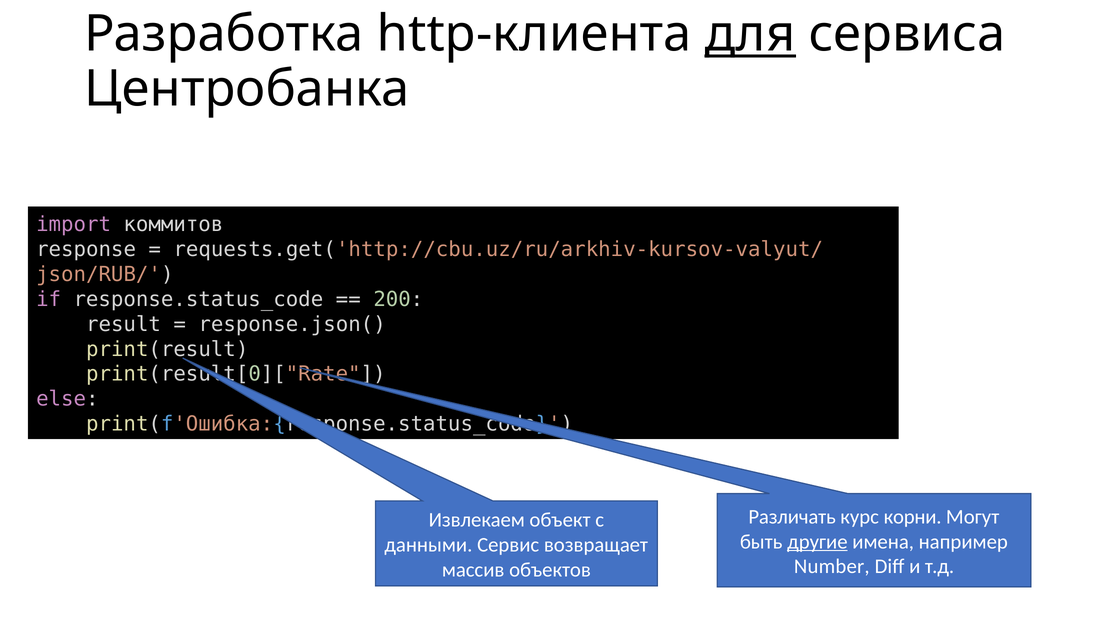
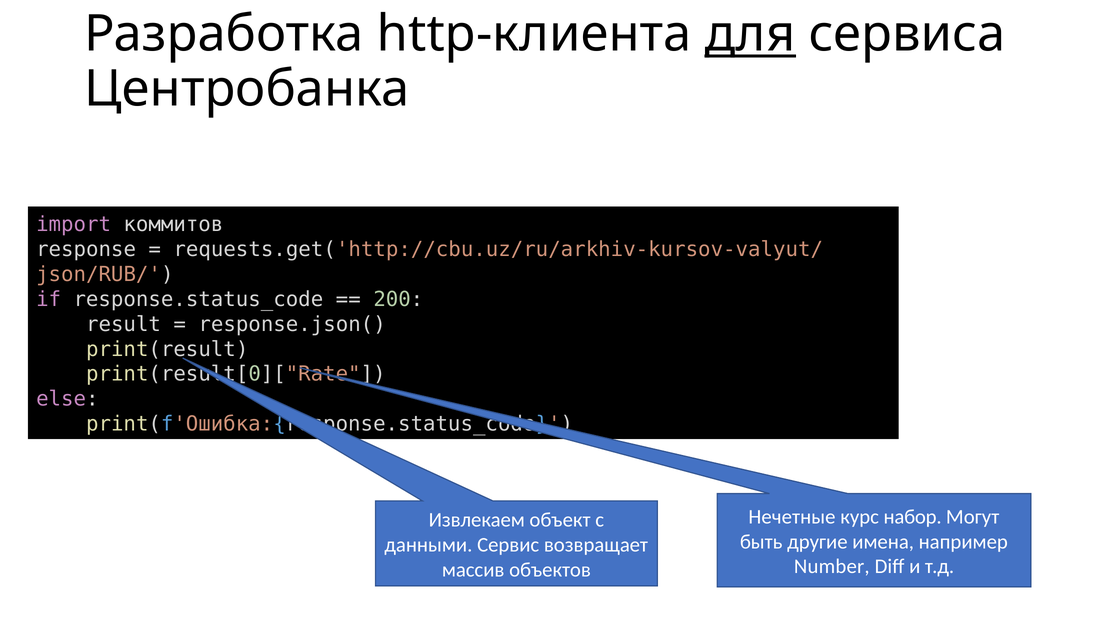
Различать: Различать -> Нечетные (792, 516)
корни: корни -> набор (913, 516)
другие underline: present -> none (817, 541)
